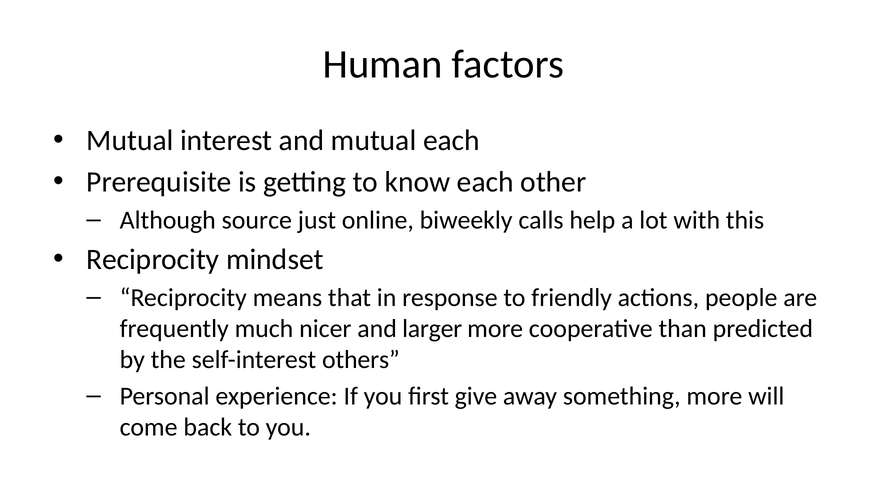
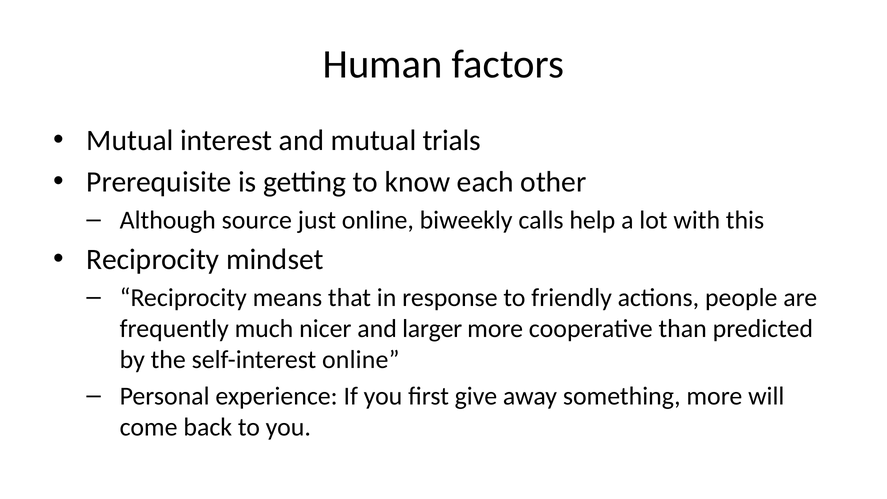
mutual each: each -> trials (452, 141)
self-interest others: others -> online (361, 360)
